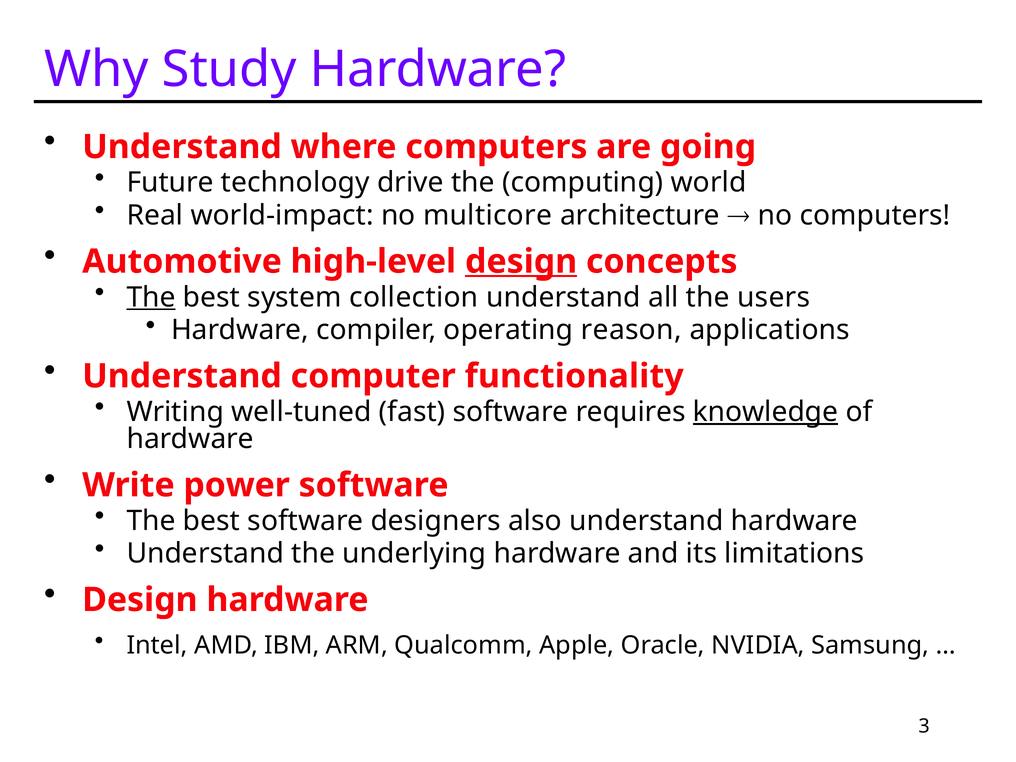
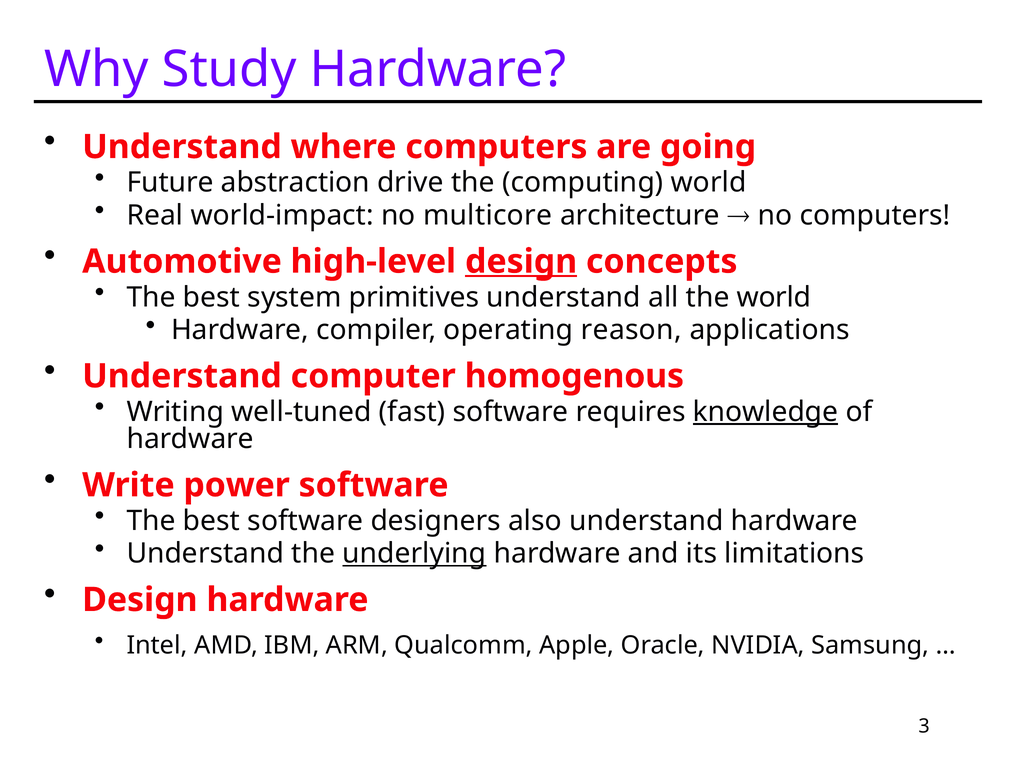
technology: technology -> abstraction (295, 183)
The underline: present -> none (151, 297)
collection: collection -> primitives (414, 297)
the users: users -> world (774, 297)
functionality: functionality -> homogenous (574, 376)
underlying underline: none -> present (414, 554)
